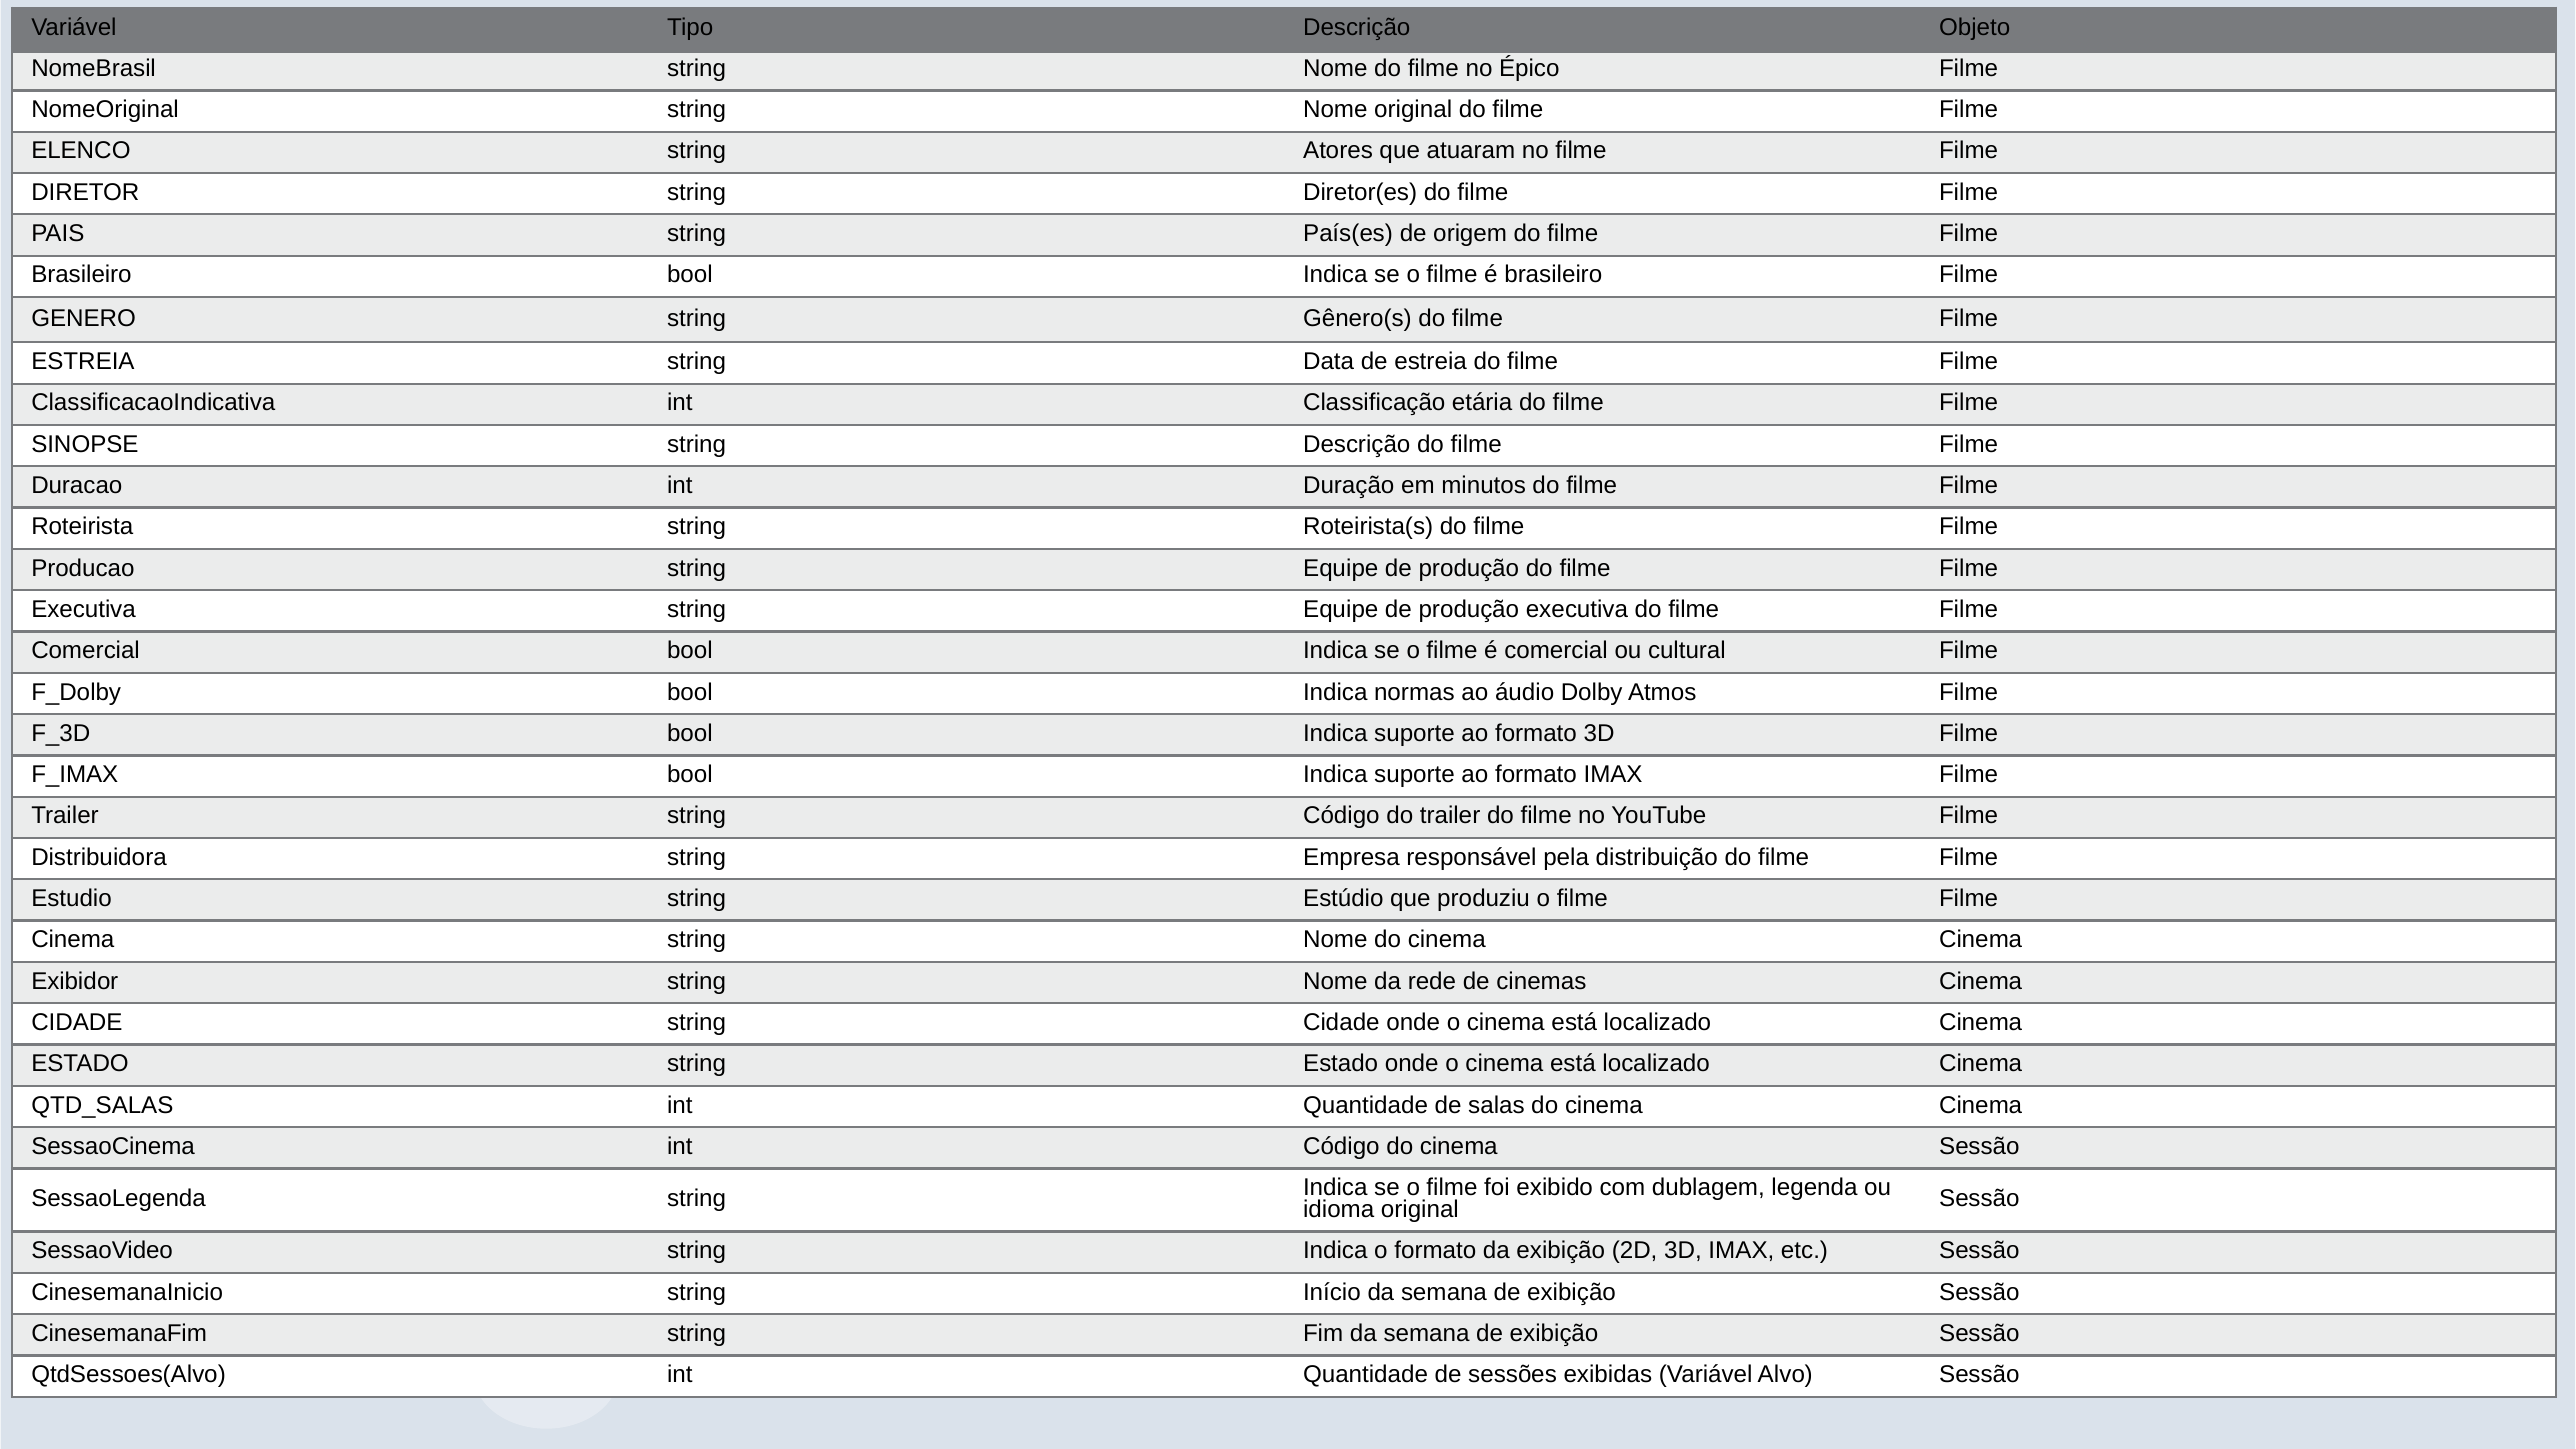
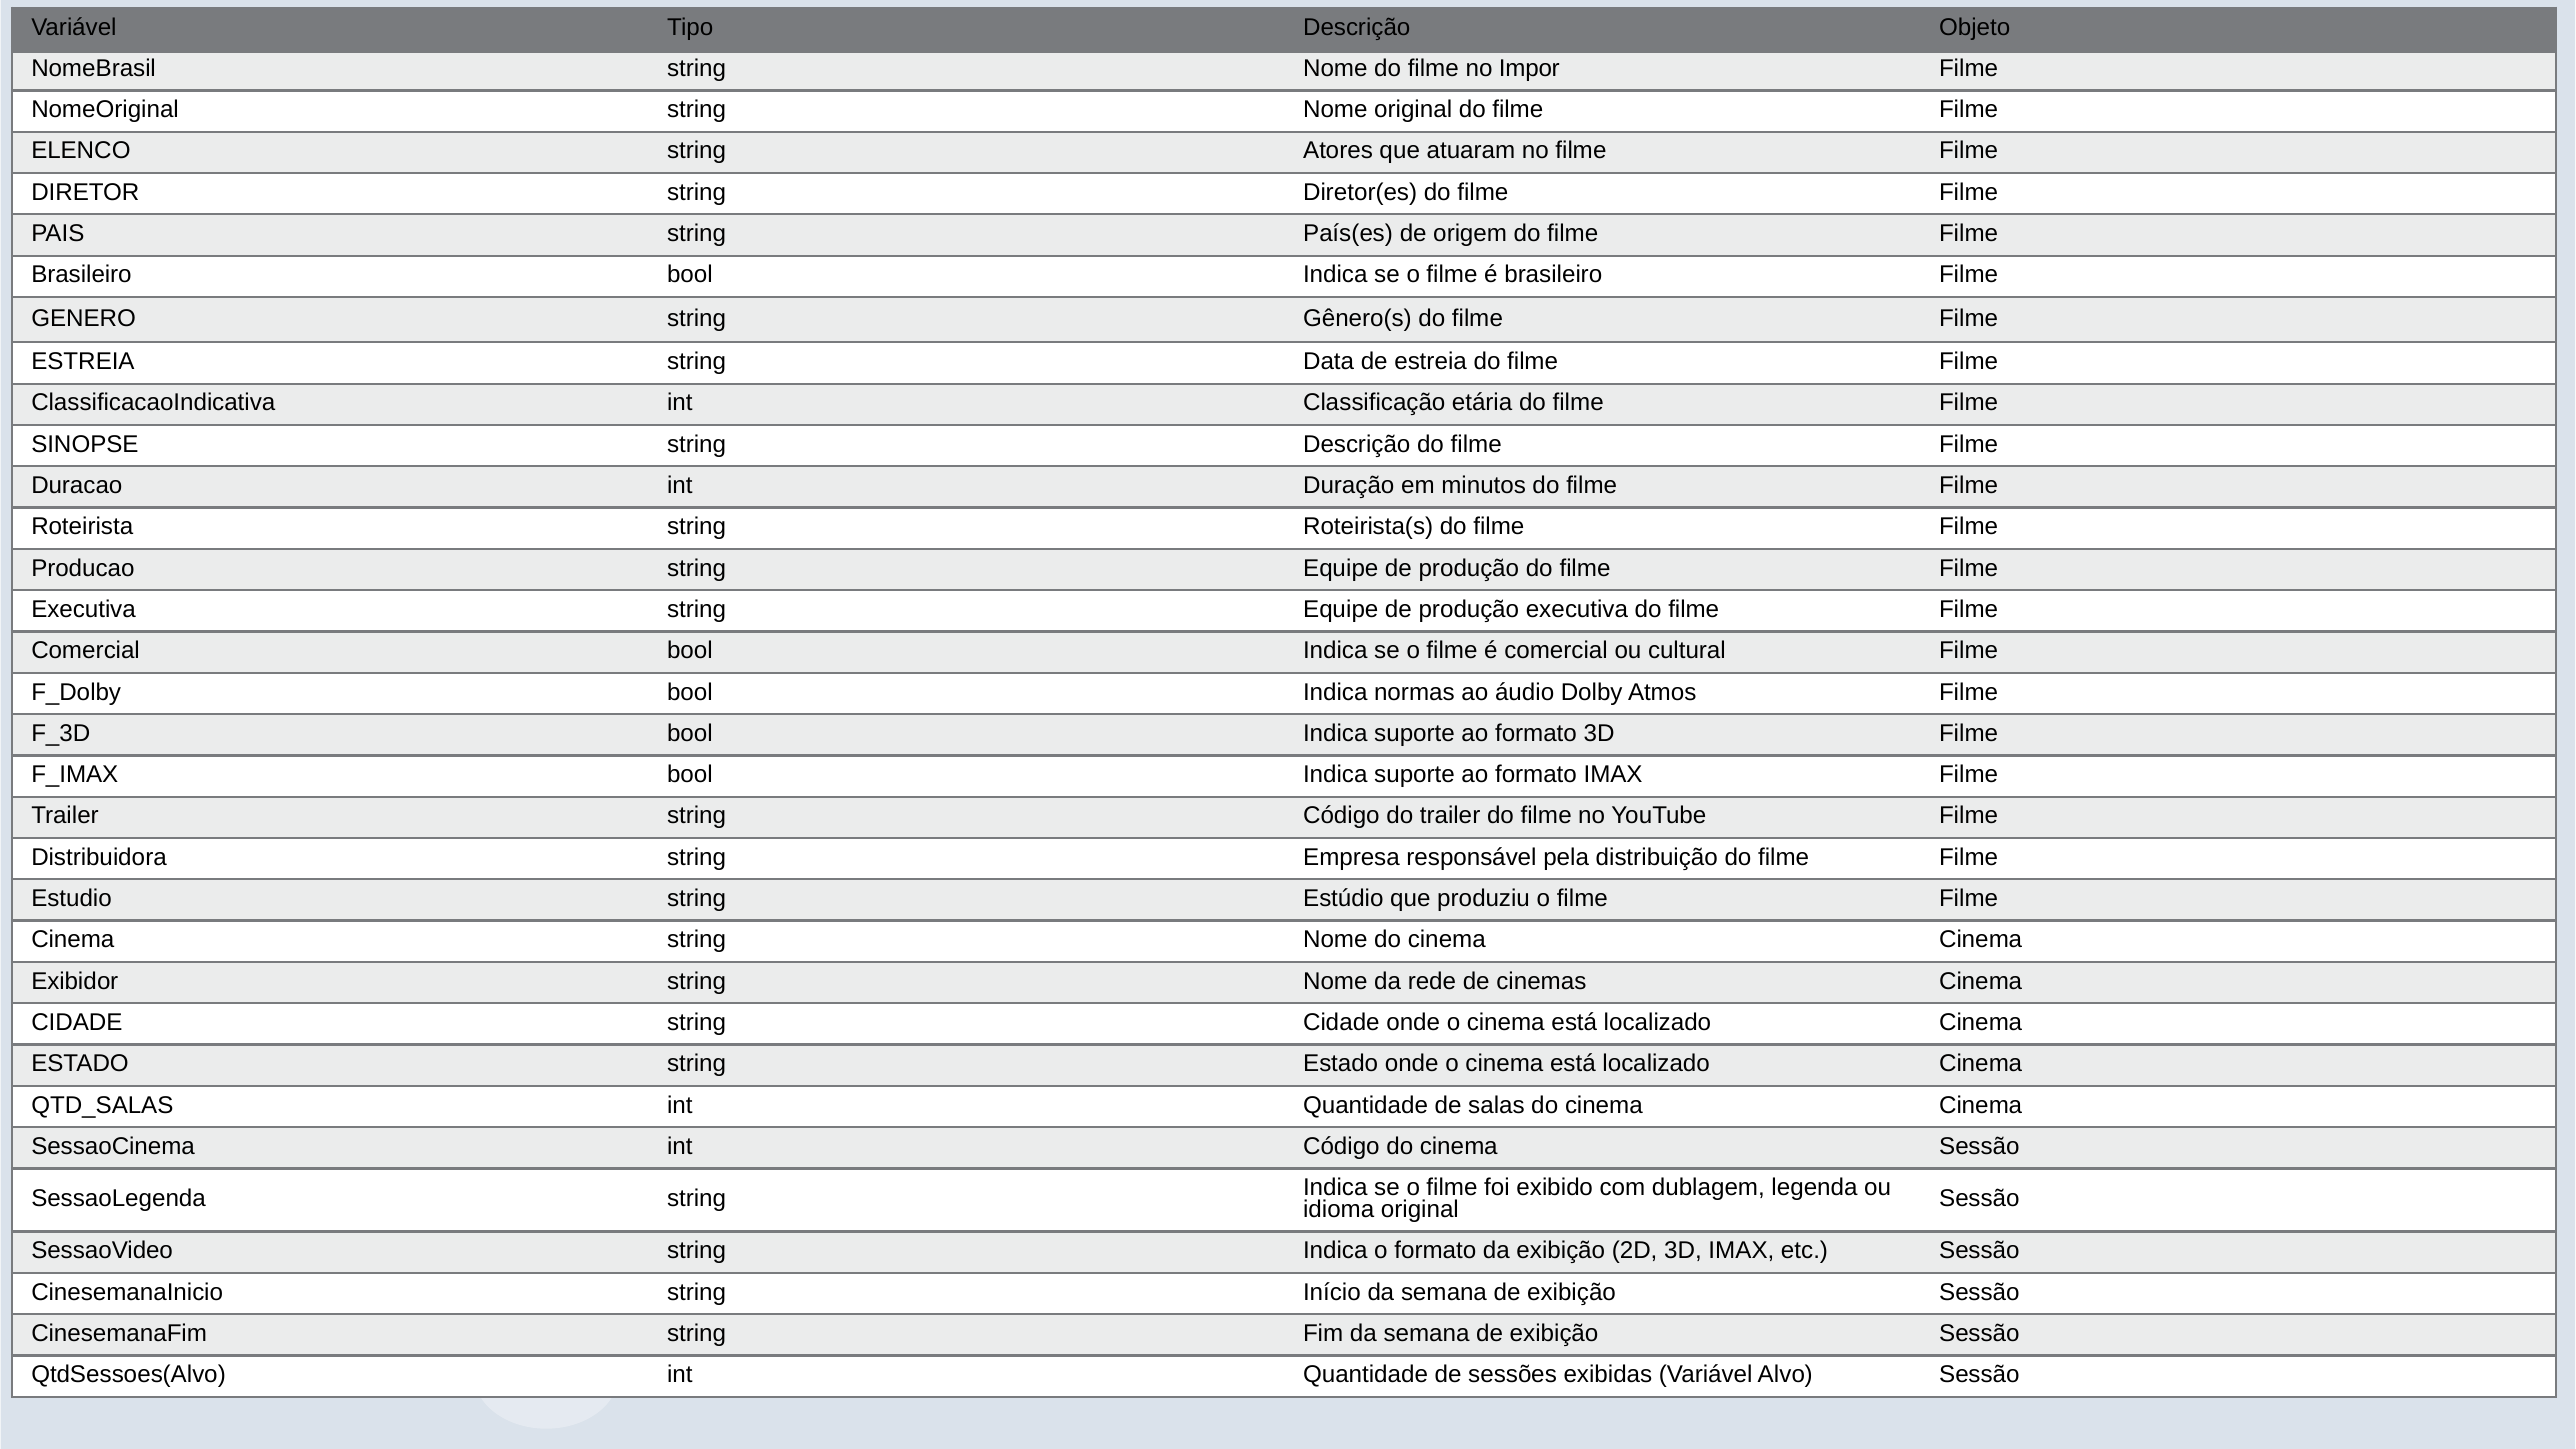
Épico: Épico -> Impor (1529, 68)
